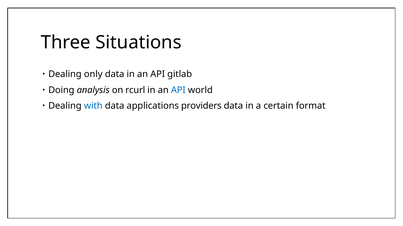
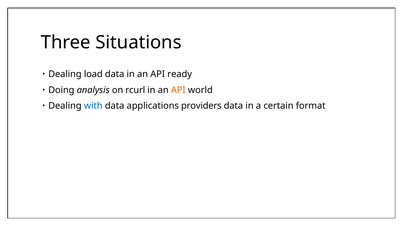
only: only -> load (93, 74)
gitlab: gitlab -> ready (180, 74)
API colour: blue -> orange (178, 90)
